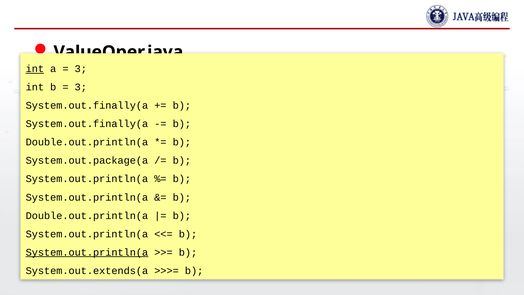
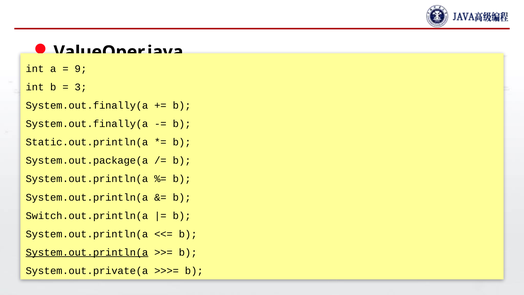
int underline: present -> none (35, 69)
3: 3 -> 9 (81, 69)
Double.out.println(a: Double.out.println(a -> Static.out.println(a (87, 142)
Double.out.println(a: Double.out.println(a -> Switch.out.println(a (87, 216)
System.out.extends(a: System.out.extends(a -> System.out.private(a (87, 271)
